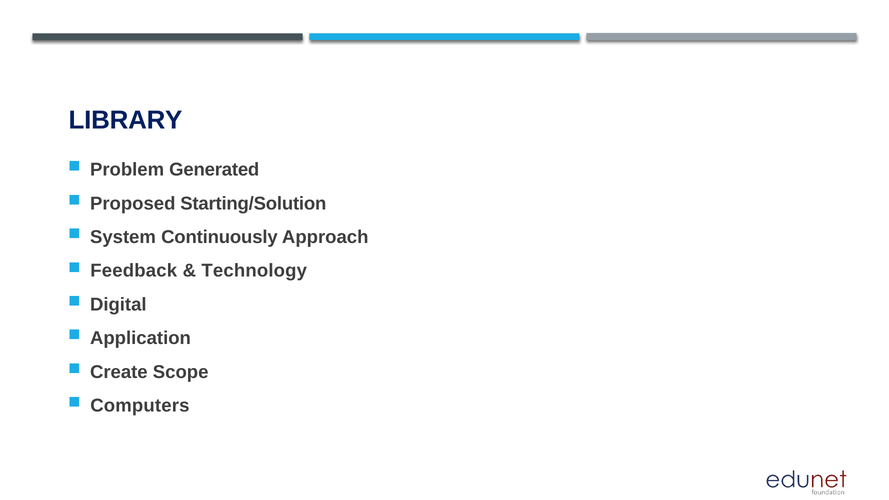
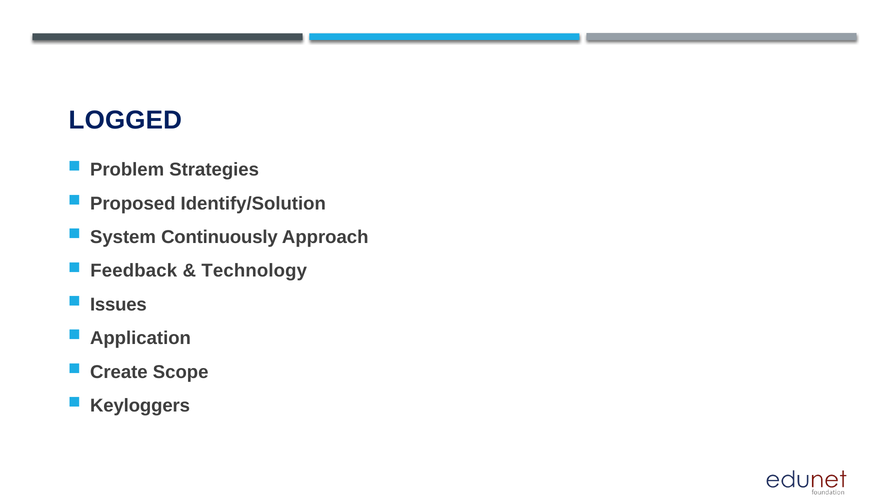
LIBRARY: LIBRARY -> LOGGED (125, 120)
Generated: Generated -> Strategies (214, 170)
Starting/Solution: Starting/Solution -> Identify/Solution (253, 203)
Digital: Digital -> Issues (118, 305)
Computers: Computers -> Keyloggers (140, 406)
